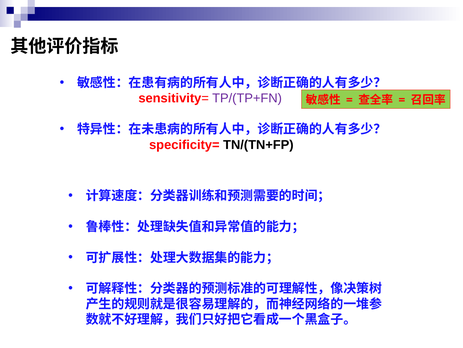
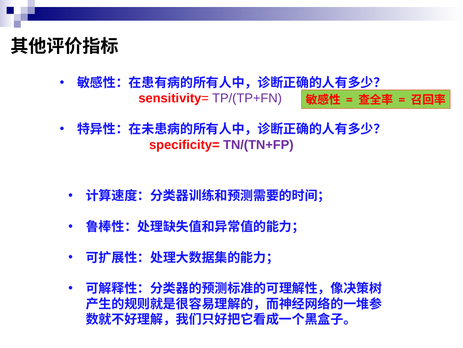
TN/(TN+FP colour: black -> purple (258, 144)
